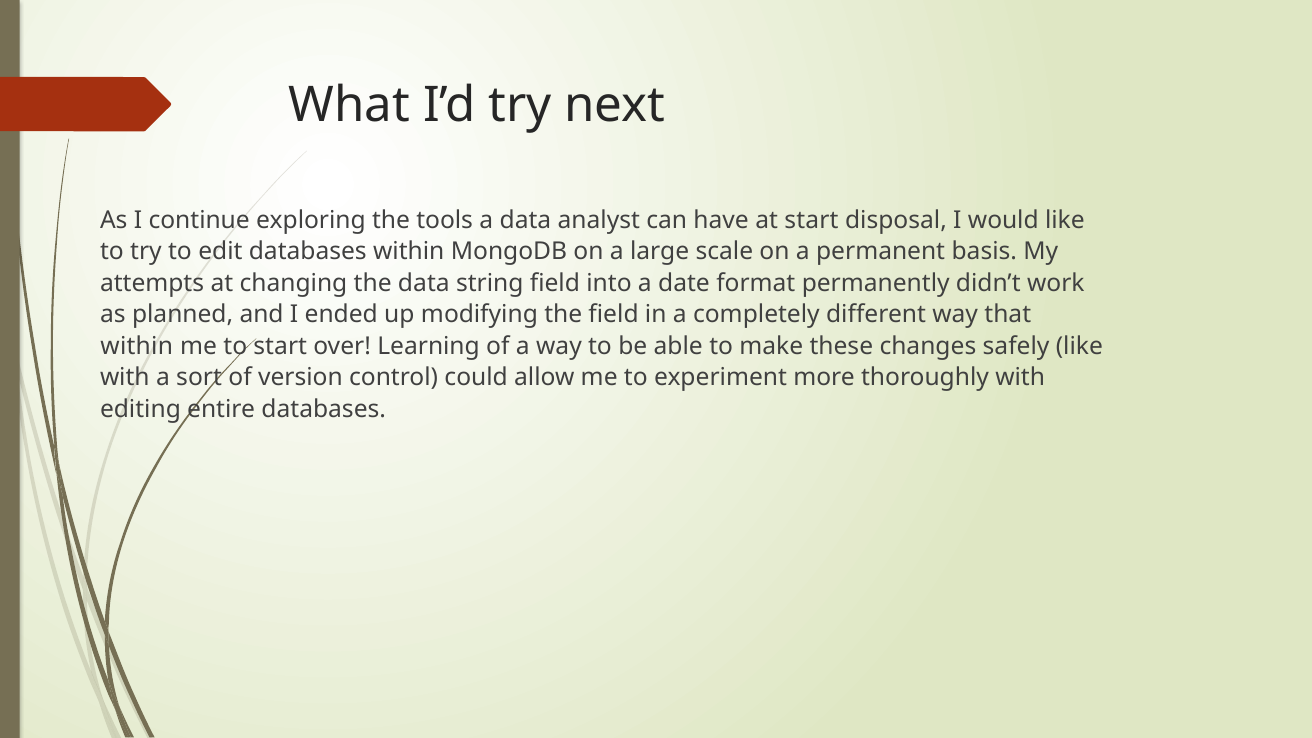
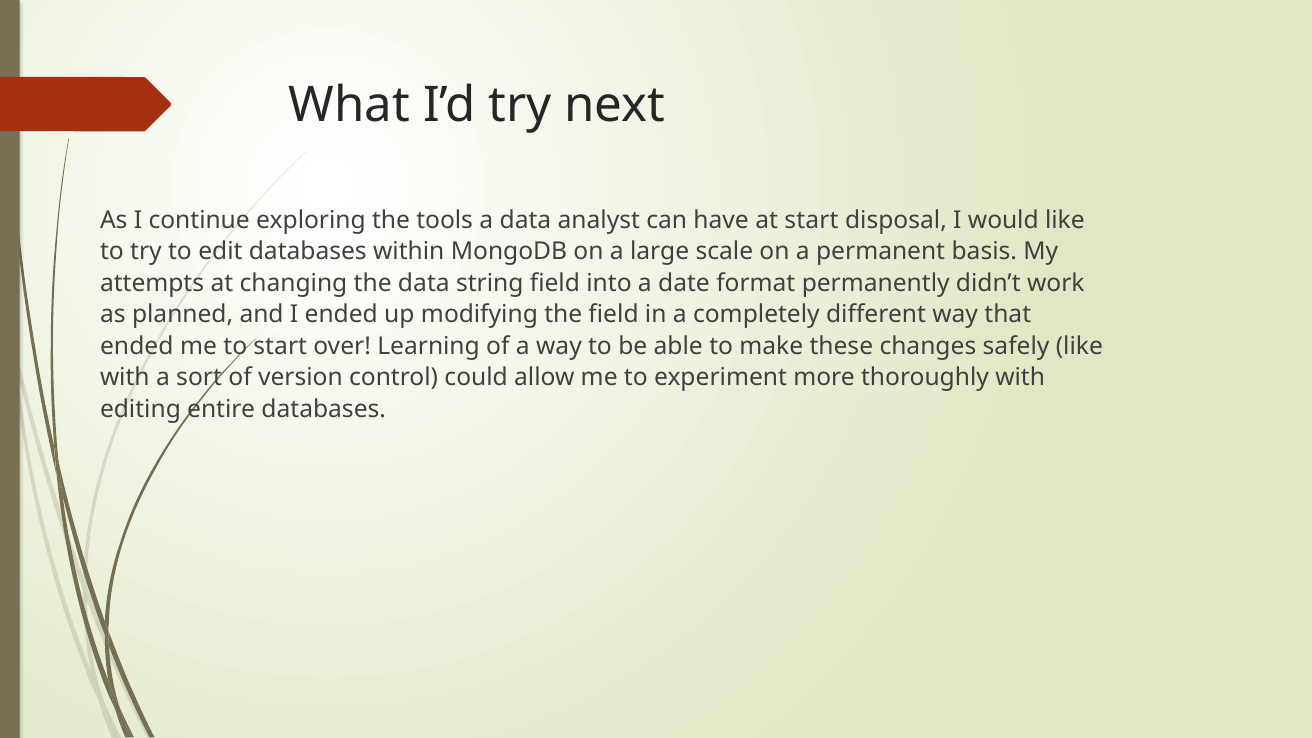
within: within -> ended (137, 346)
